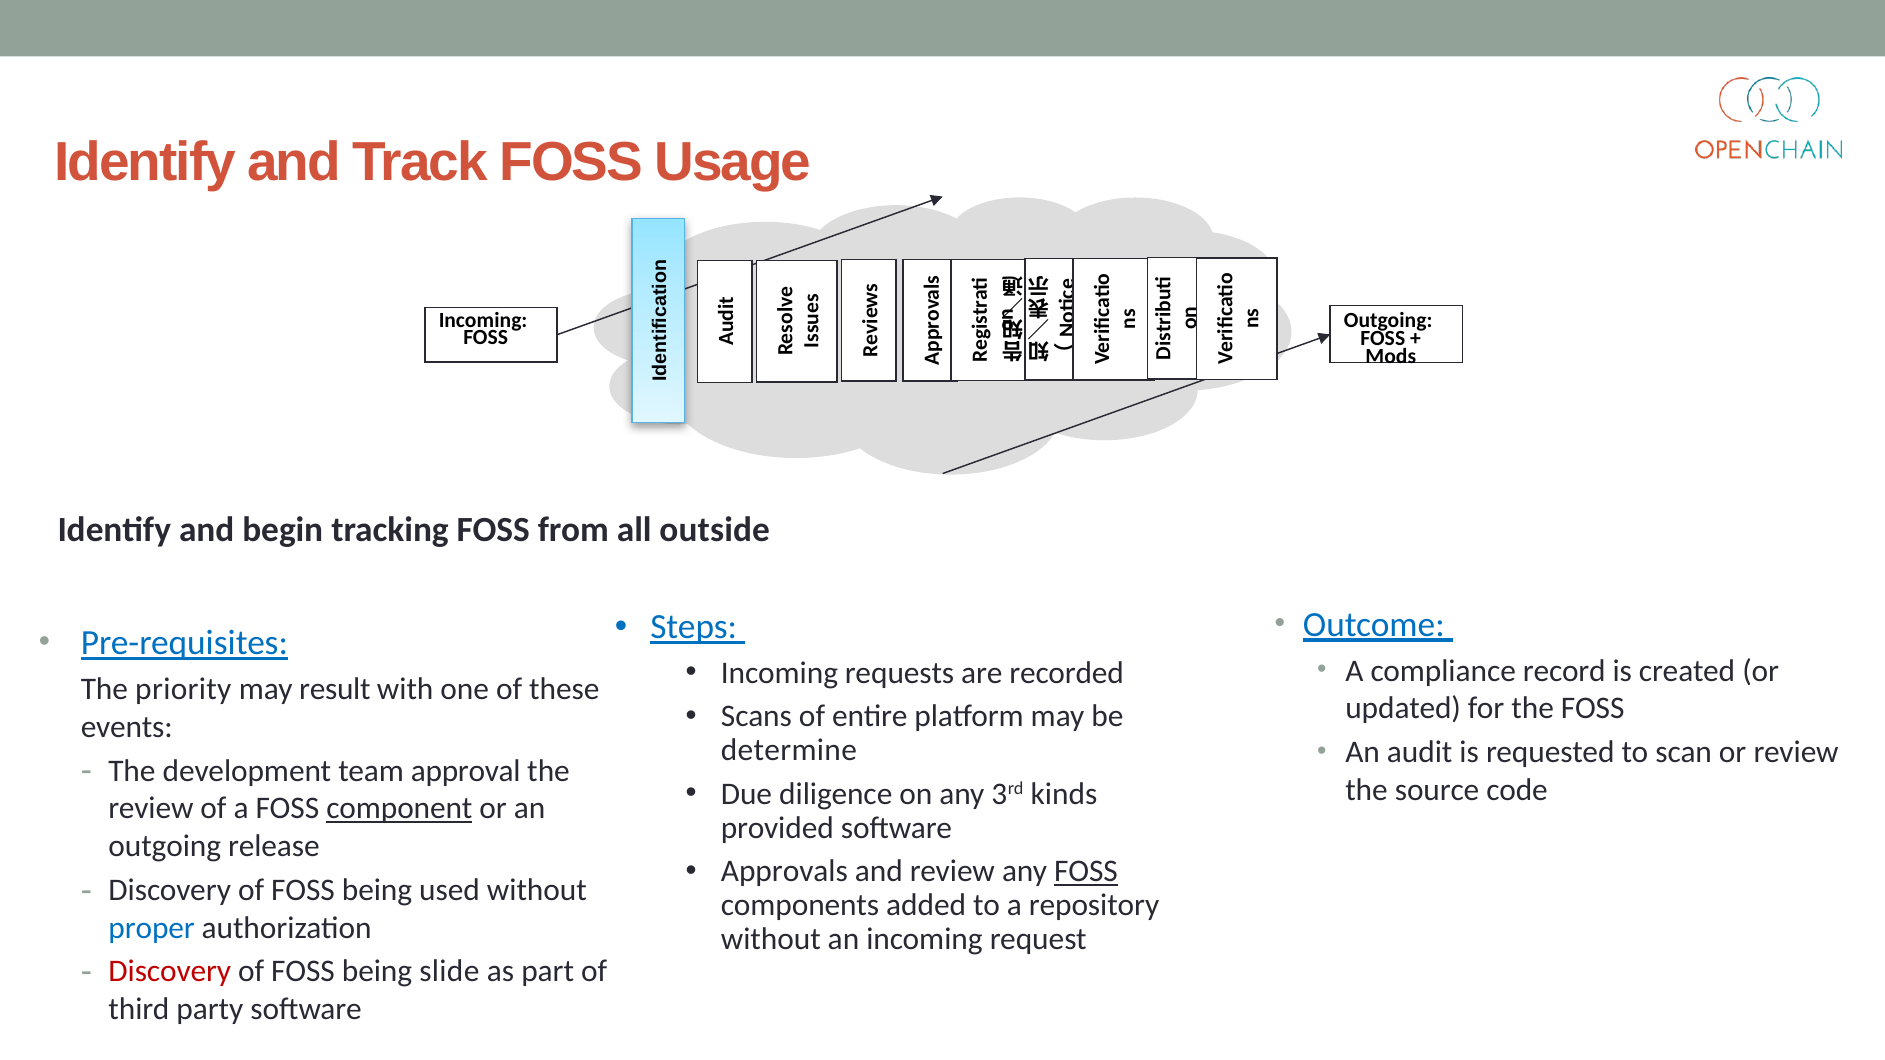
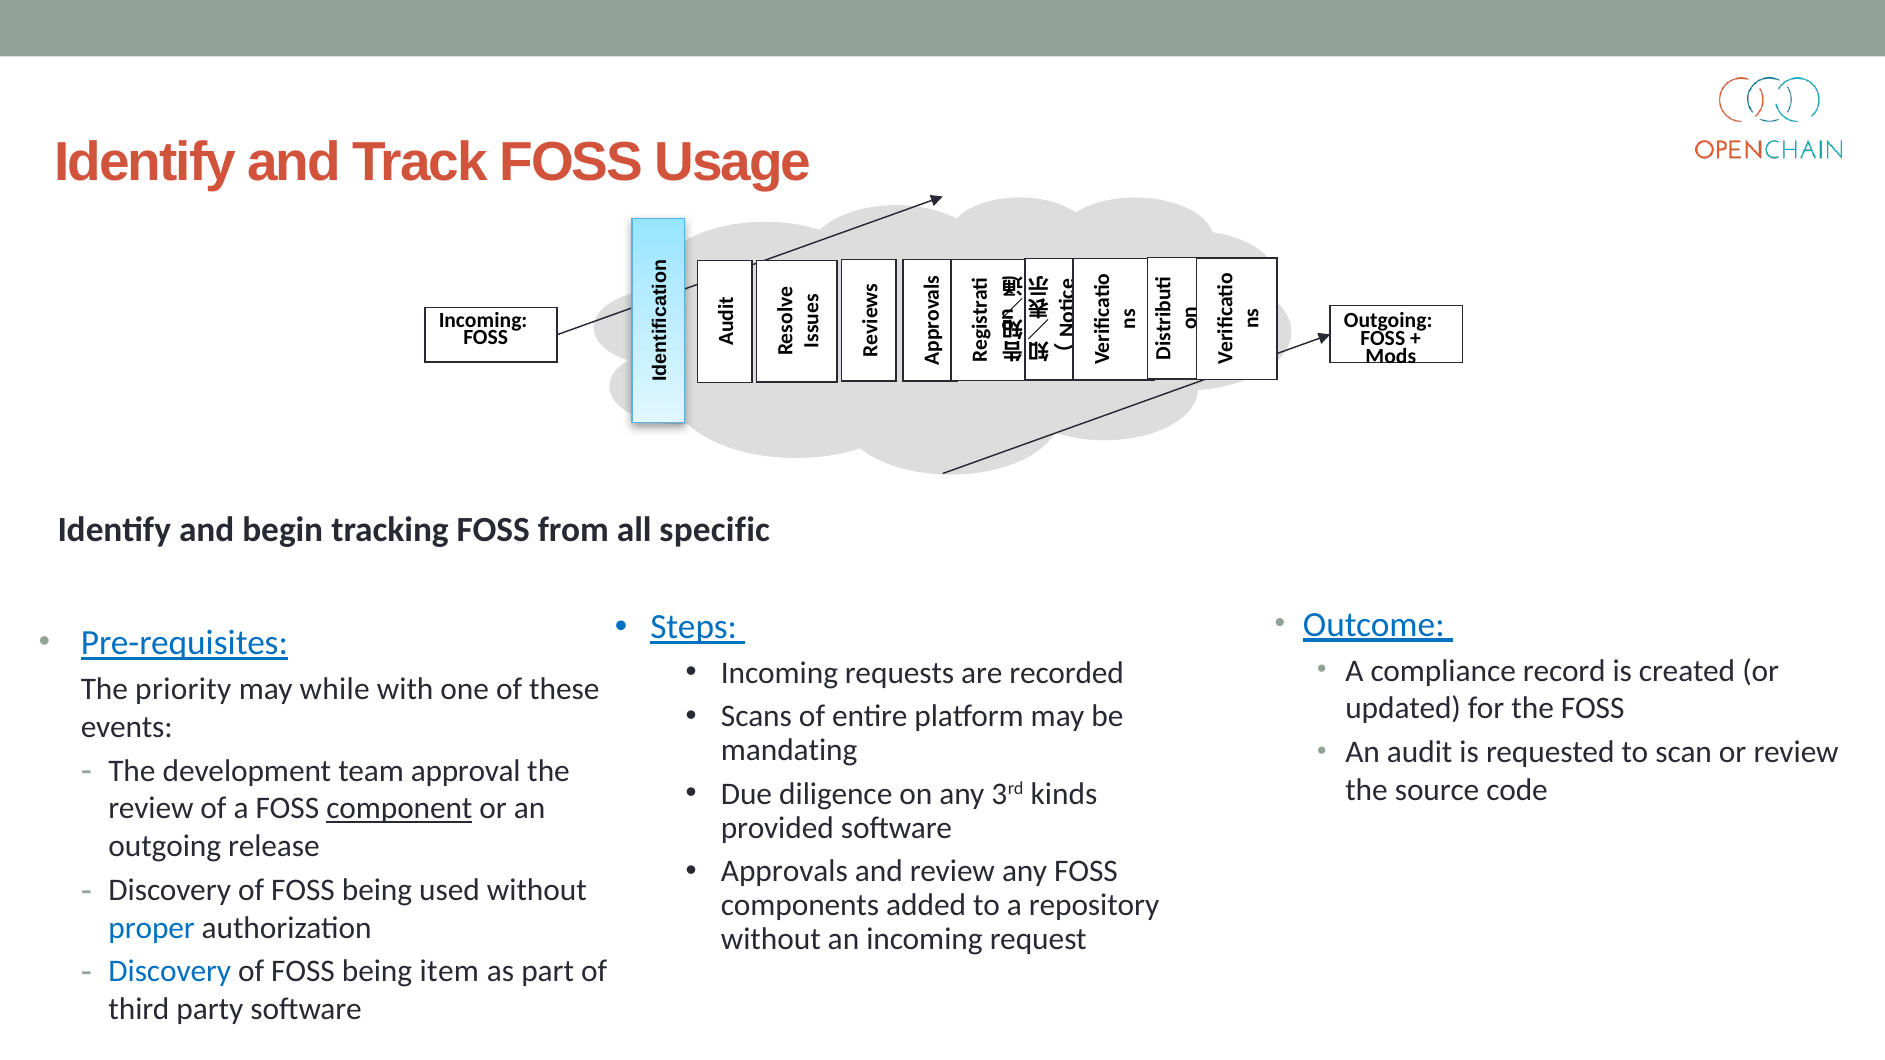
outside: outside -> specific (715, 530)
result: result -> while (335, 689)
determine: determine -> mandating (789, 750)
FOSS underline: present -> none (1086, 872)
Discovery colour: red -> blue (170, 972)
slide: slide -> item (449, 972)
